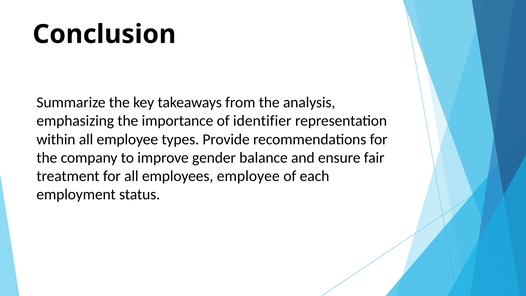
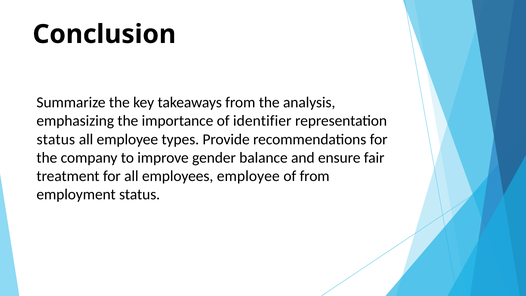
within: within -> status (56, 139)
of each: each -> from (315, 176)
